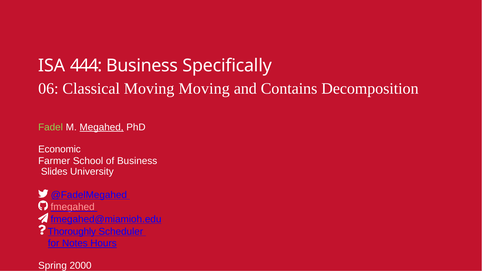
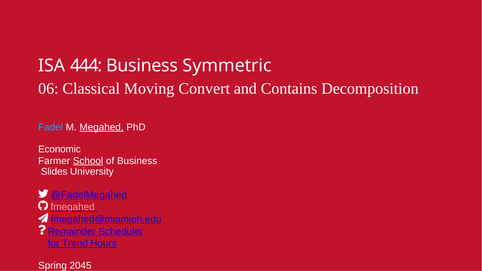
Specifically: Specifically -> Symmetric (227, 66)
Moving Moving: Moving -> Convert (204, 89)
Fadel colour: light green -> light blue (51, 127)
School underline: none -> present (88, 161)
Thoroughly: Thoroughly -> Remainder (72, 232)
Notes: Notes -> Trend (75, 244)
2000: 2000 -> 2045 (81, 266)
